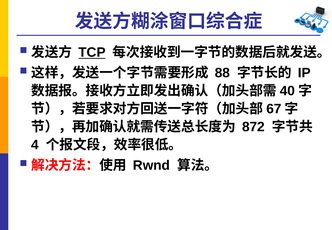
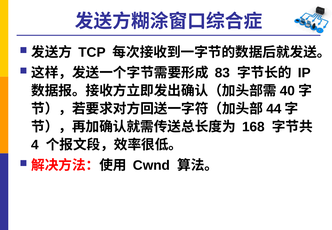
TCP underline: present -> none (92, 52)
88: 88 -> 83 (222, 73)
67: 67 -> 44 (274, 109)
872: 872 -> 168 (253, 127)
Rwnd: Rwnd -> Cwnd (152, 165)
